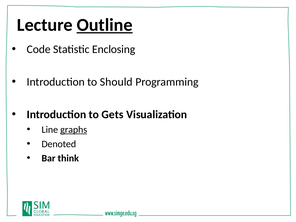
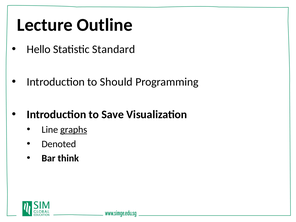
Outline underline: present -> none (105, 25)
Code: Code -> Hello (39, 49)
Enclosing: Enclosing -> Standard (114, 49)
Gets: Gets -> Save (113, 114)
